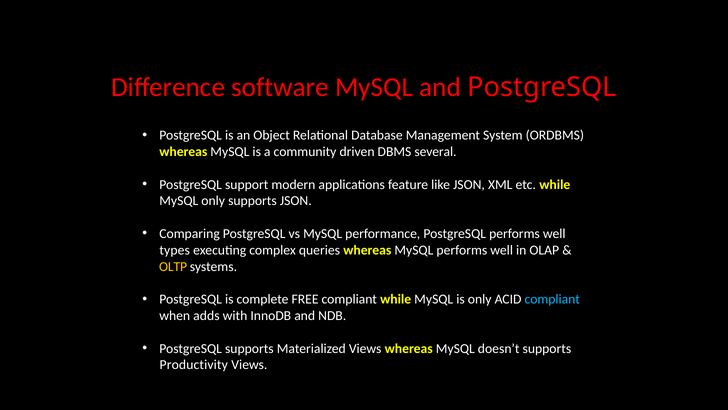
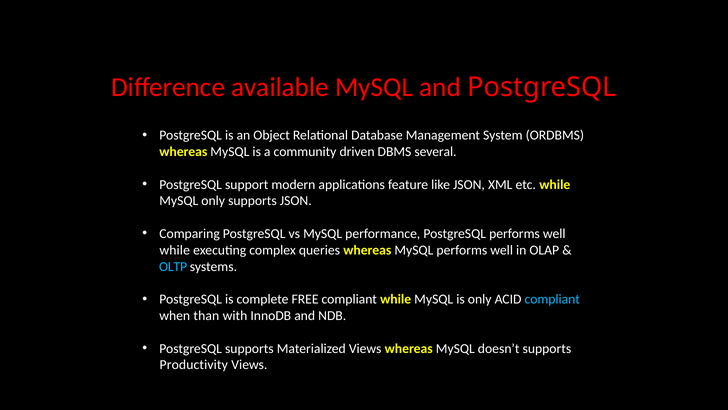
software: software -> available (280, 87)
types: types -> while (175, 250)
OLTP colour: yellow -> light blue (173, 266)
adds: adds -> than (206, 315)
